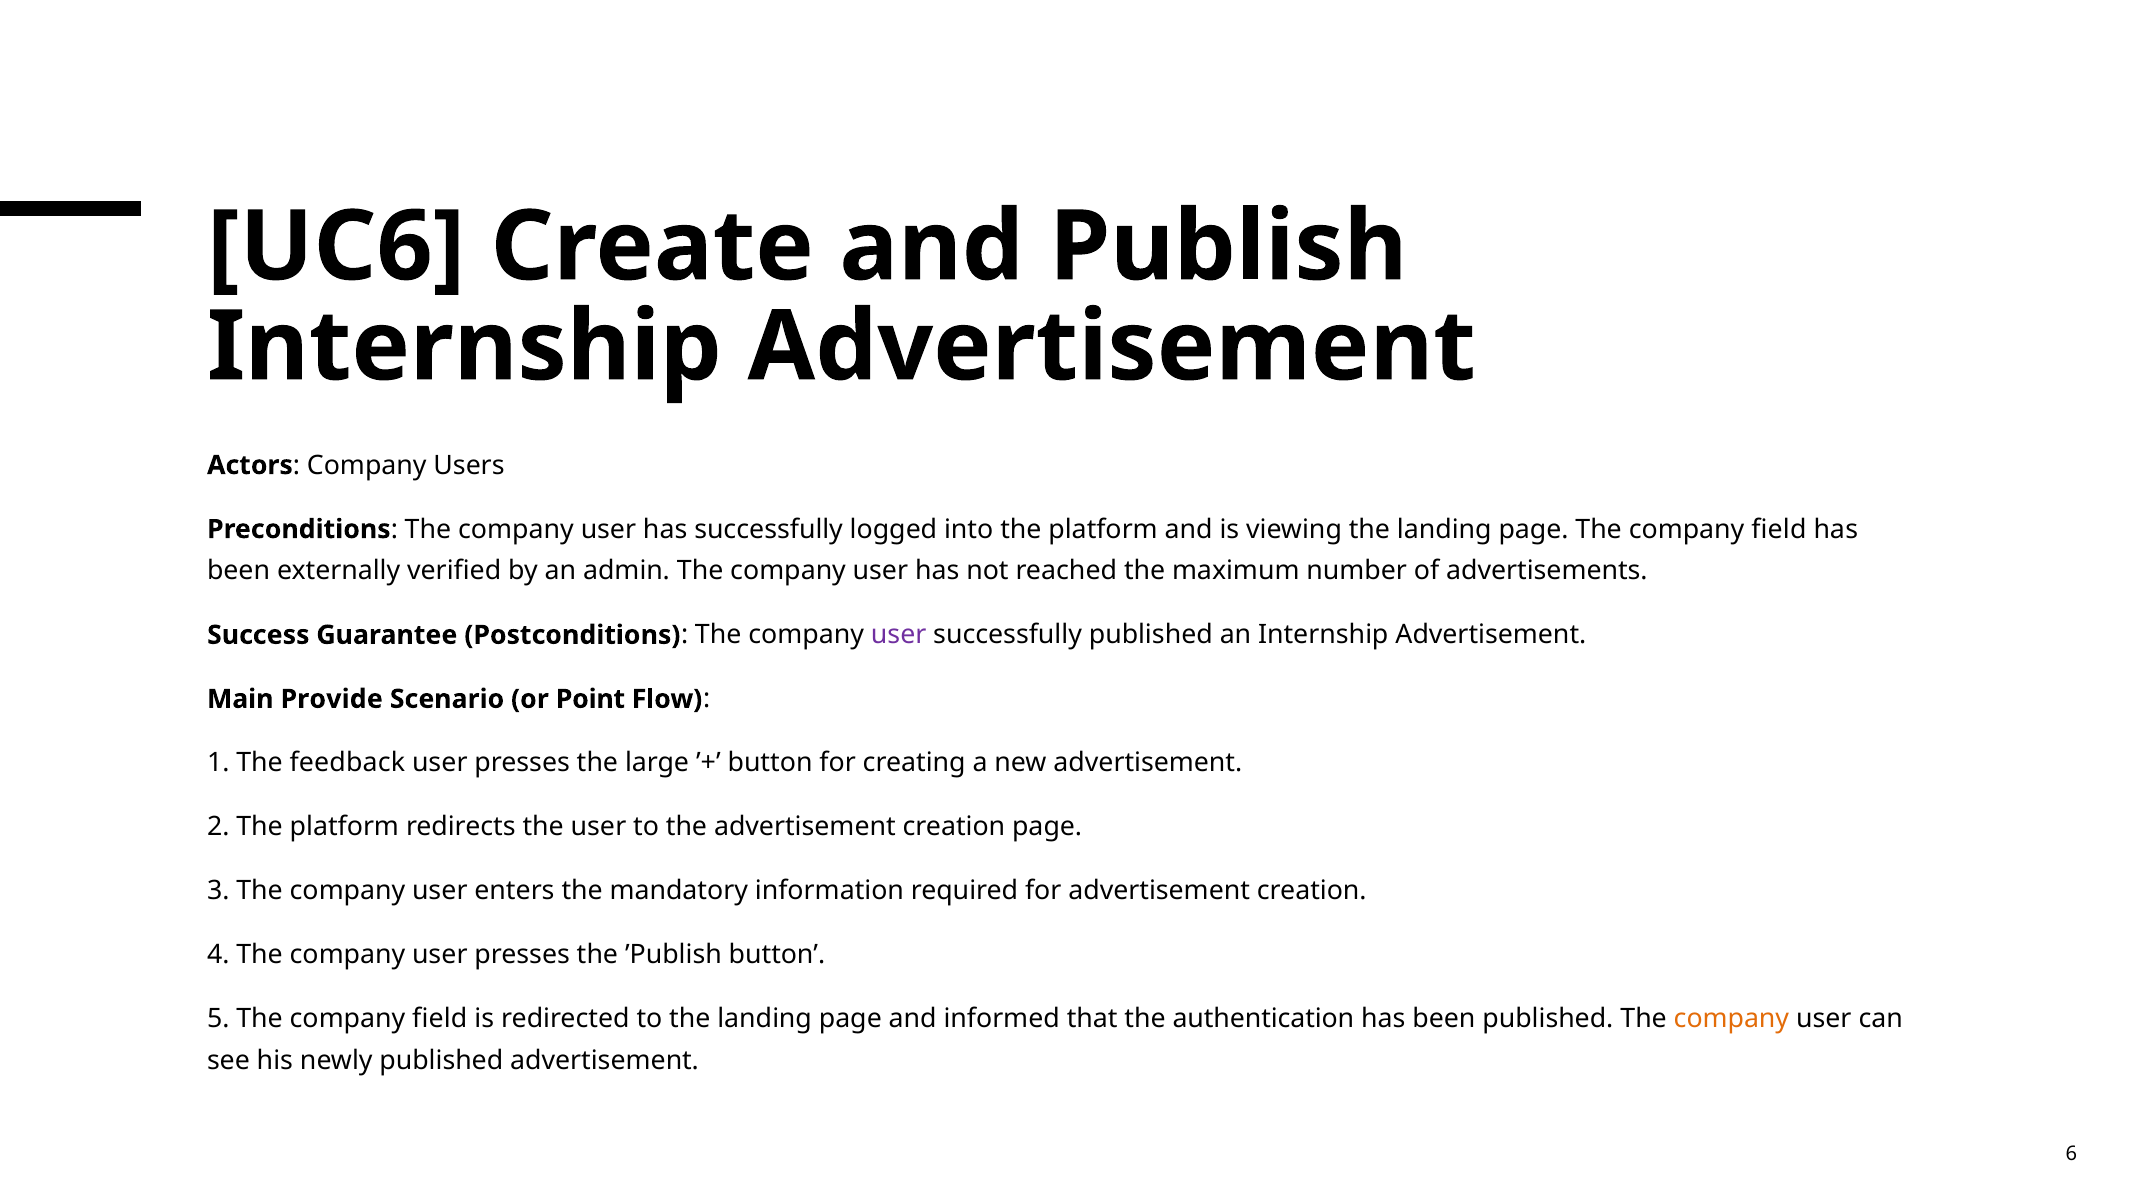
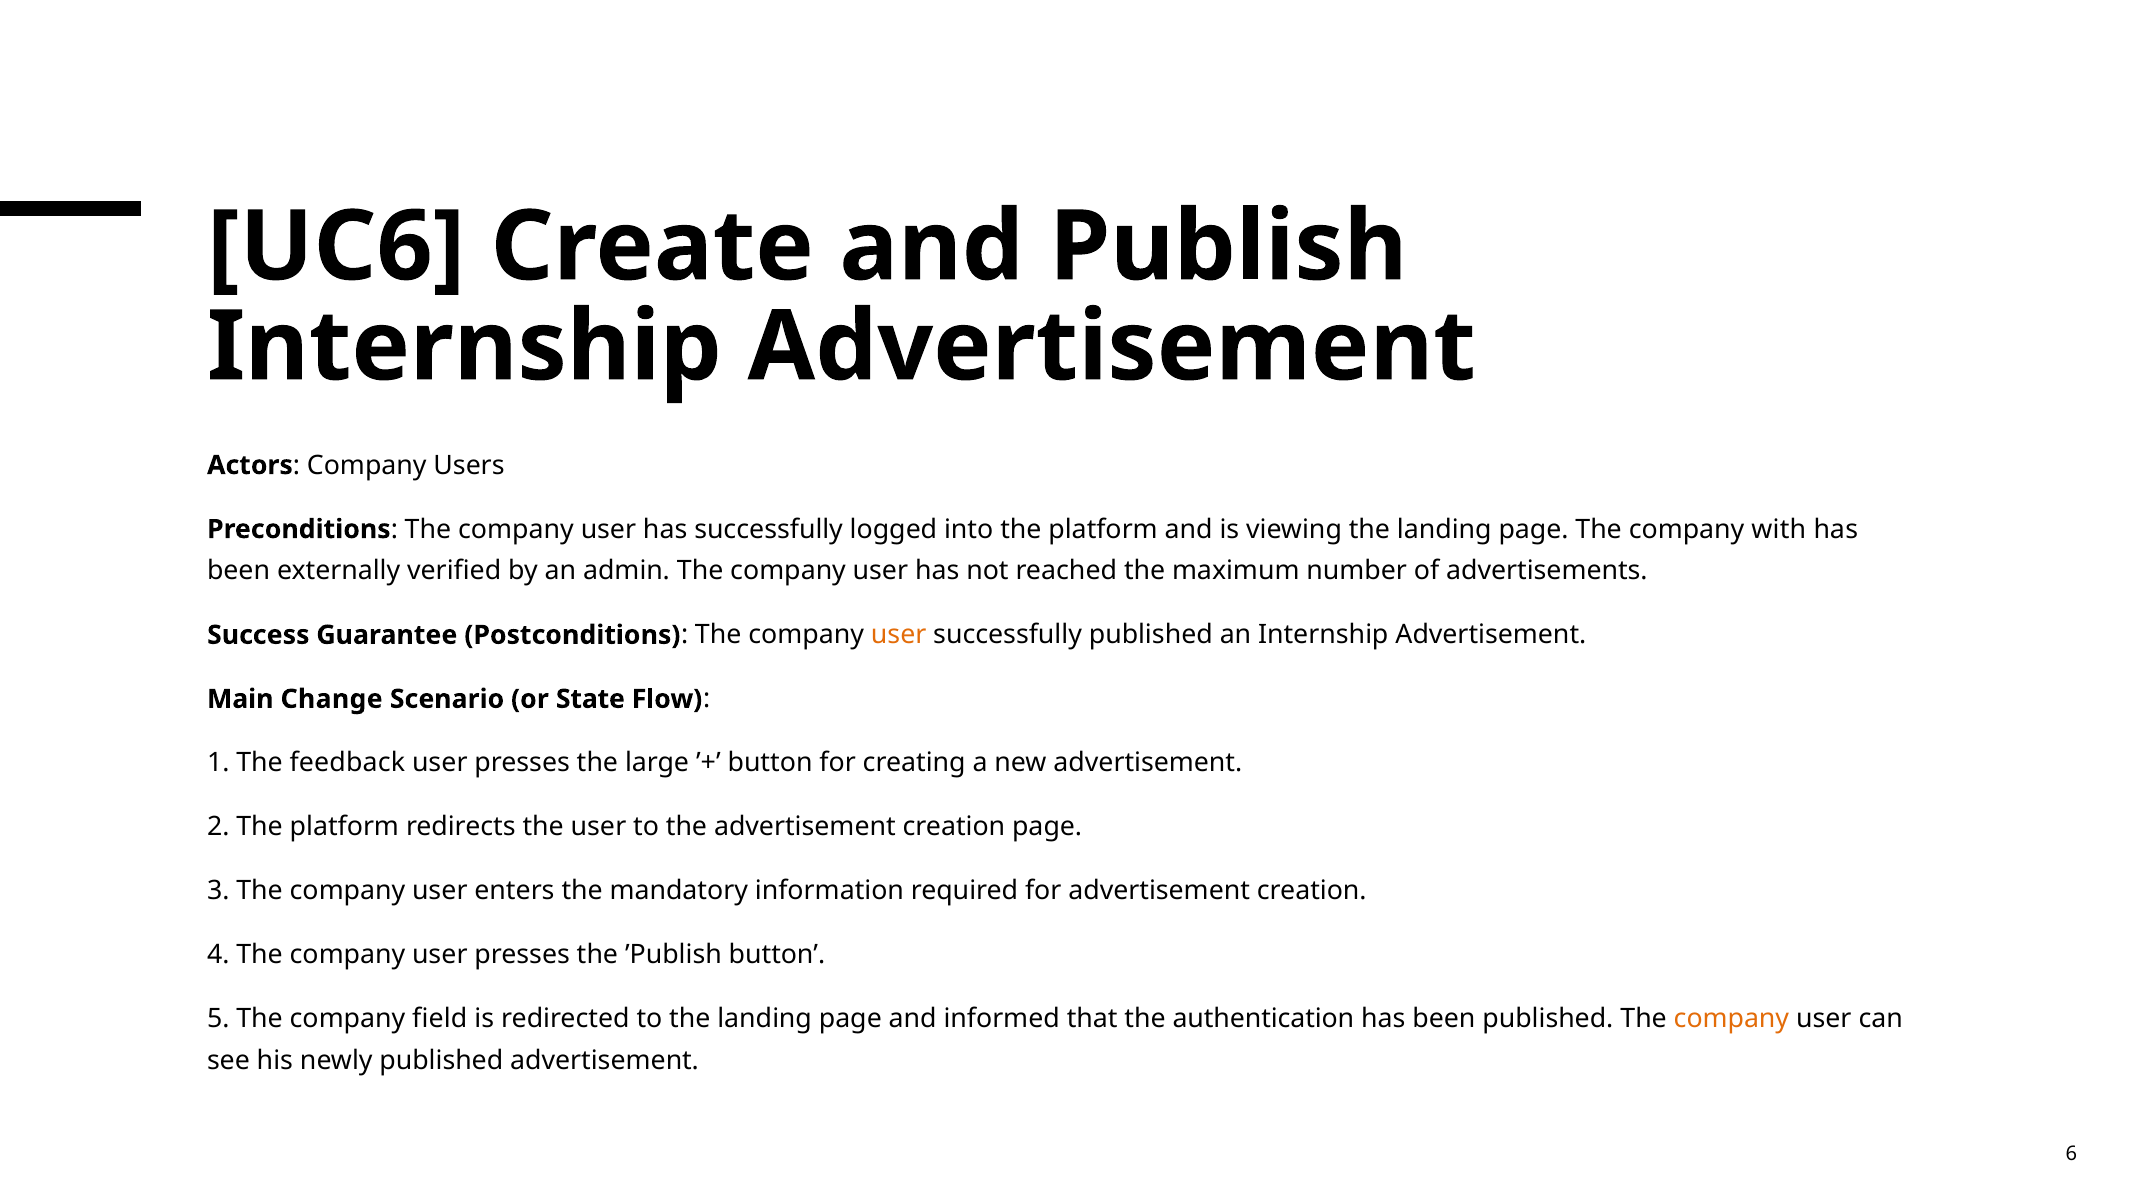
page The company field: field -> with (1779, 529)
user colour: purple -> orange (899, 635)
Provide: Provide -> Change (332, 699)
Point: Point -> State (590, 699)
